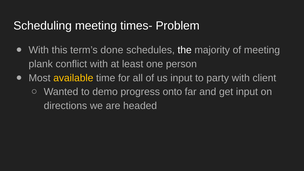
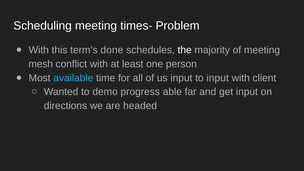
plank: plank -> mesh (41, 64)
available colour: yellow -> light blue (73, 78)
to party: party -> input (218, 78)
onto: onto -> able (172, 92)
